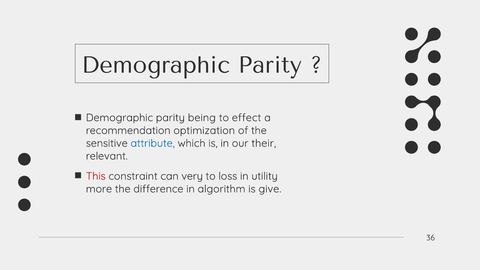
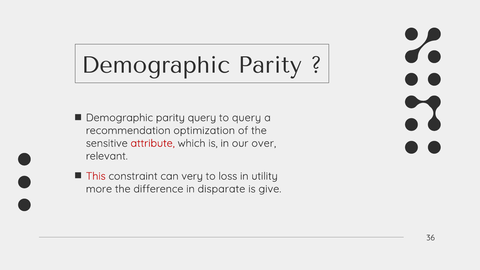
parity being: being -> query (202, 118)
to effect: effect -> query (247, 118)
attribute colour: blue -> red (153, 143)
their: their -> over (264, 143)
algorithm: algorithm -> disparate (221, 189)
